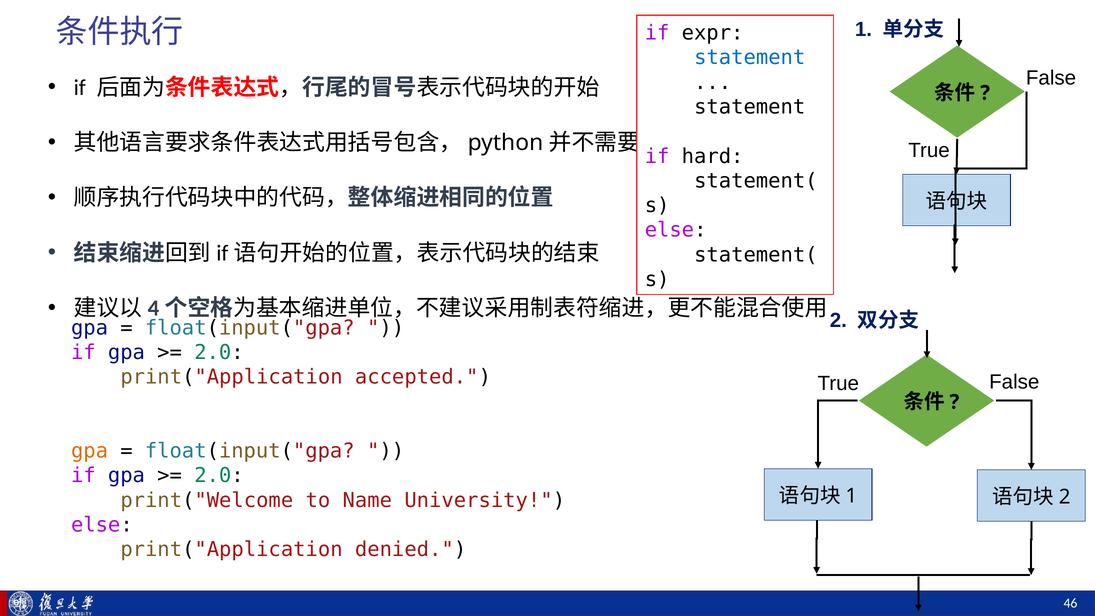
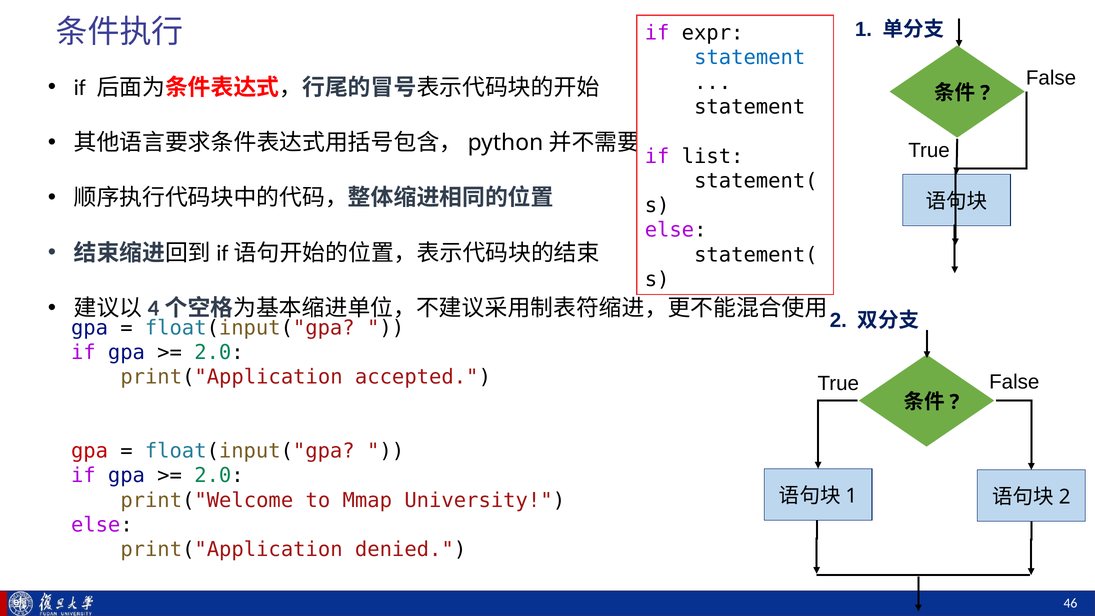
hard: hard -> list (713, 156)
gpa colour: orange -> red (90, 451)
Name: Name -> Mmap (367, 500)
